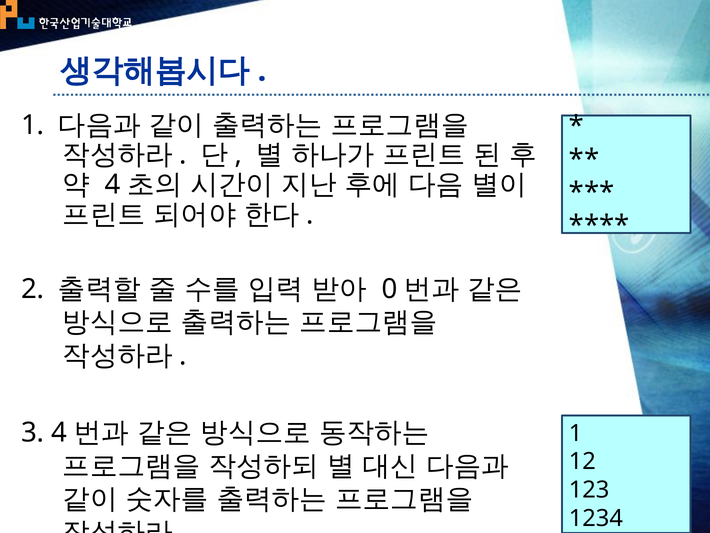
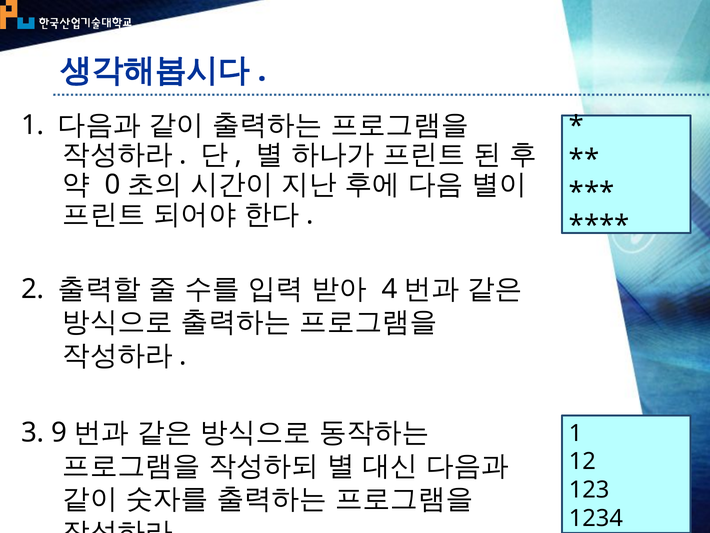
4: 4 -> 0 (113, 184)
0: 0 -> 4 (390, 289)
3 4: 4 -> 9 (59, 432)
